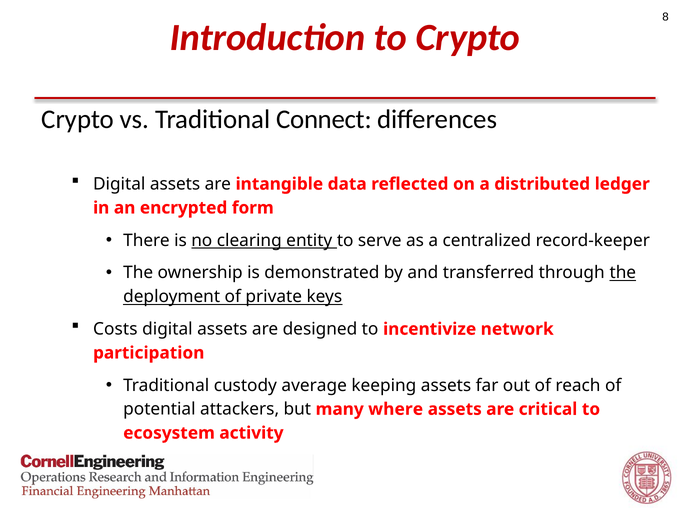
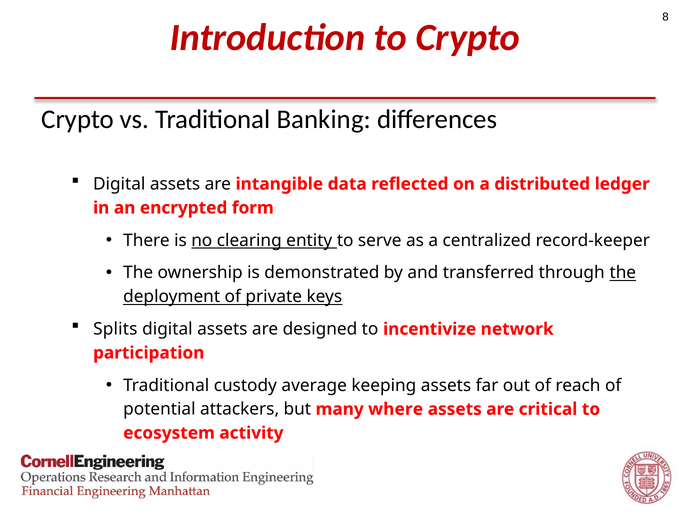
Connect: Connect -> Banking (324, 119)
Costs: Costs -> Splits (115, 329)
